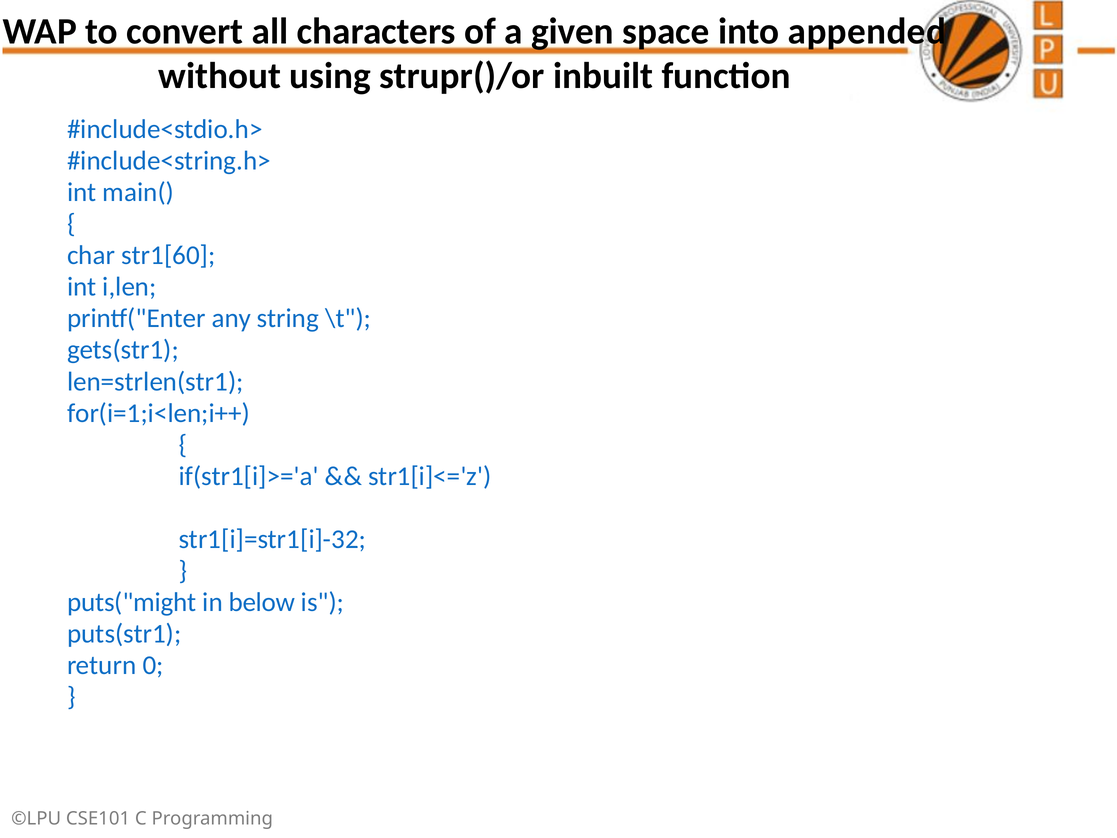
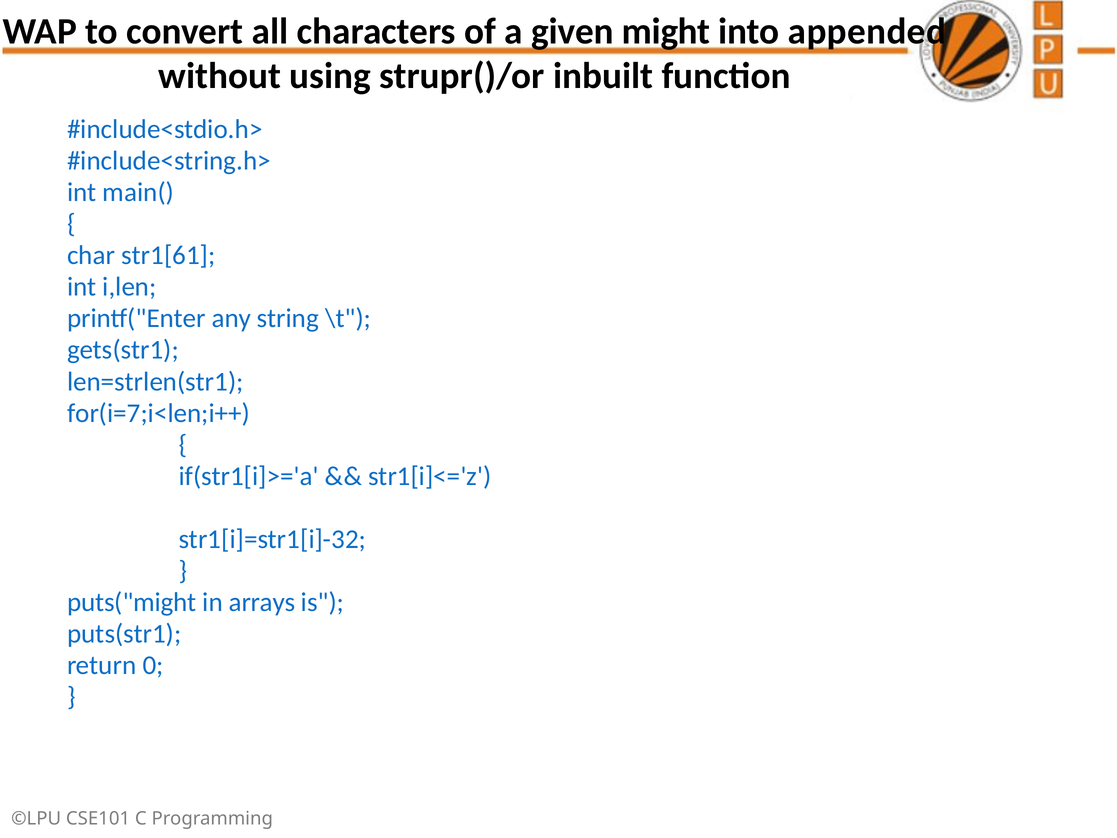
space: space -> might (666, 31)
str1[60: str1[60 -> str1[61 (168, 255)
for(i=1;i<len;i++: for(i=1;i<len;i++ -> for(i=7;i<len;i++ (159, 413)
below: below -> arrays (262, 602)
